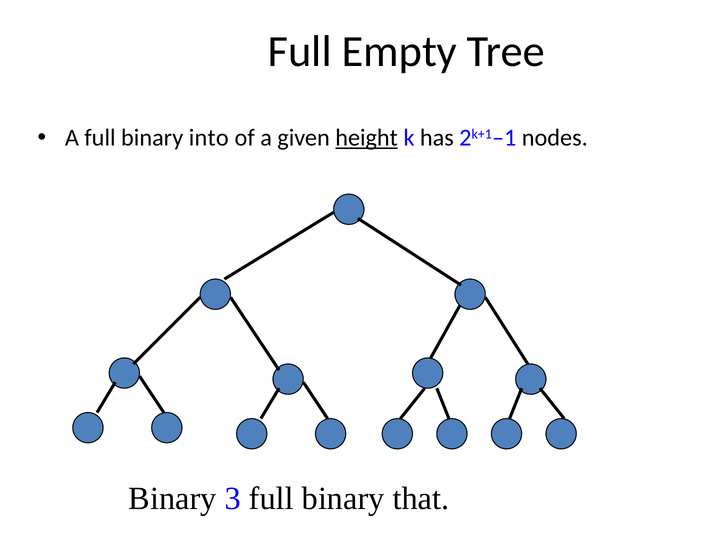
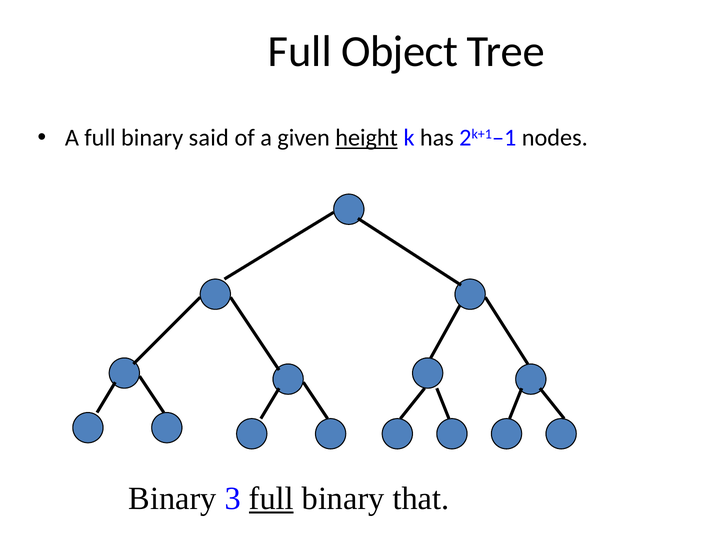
Empty: Empty -> Object (399, 52)
into: into -> said (209, 138)
full underline: none -> present (271, 498)
